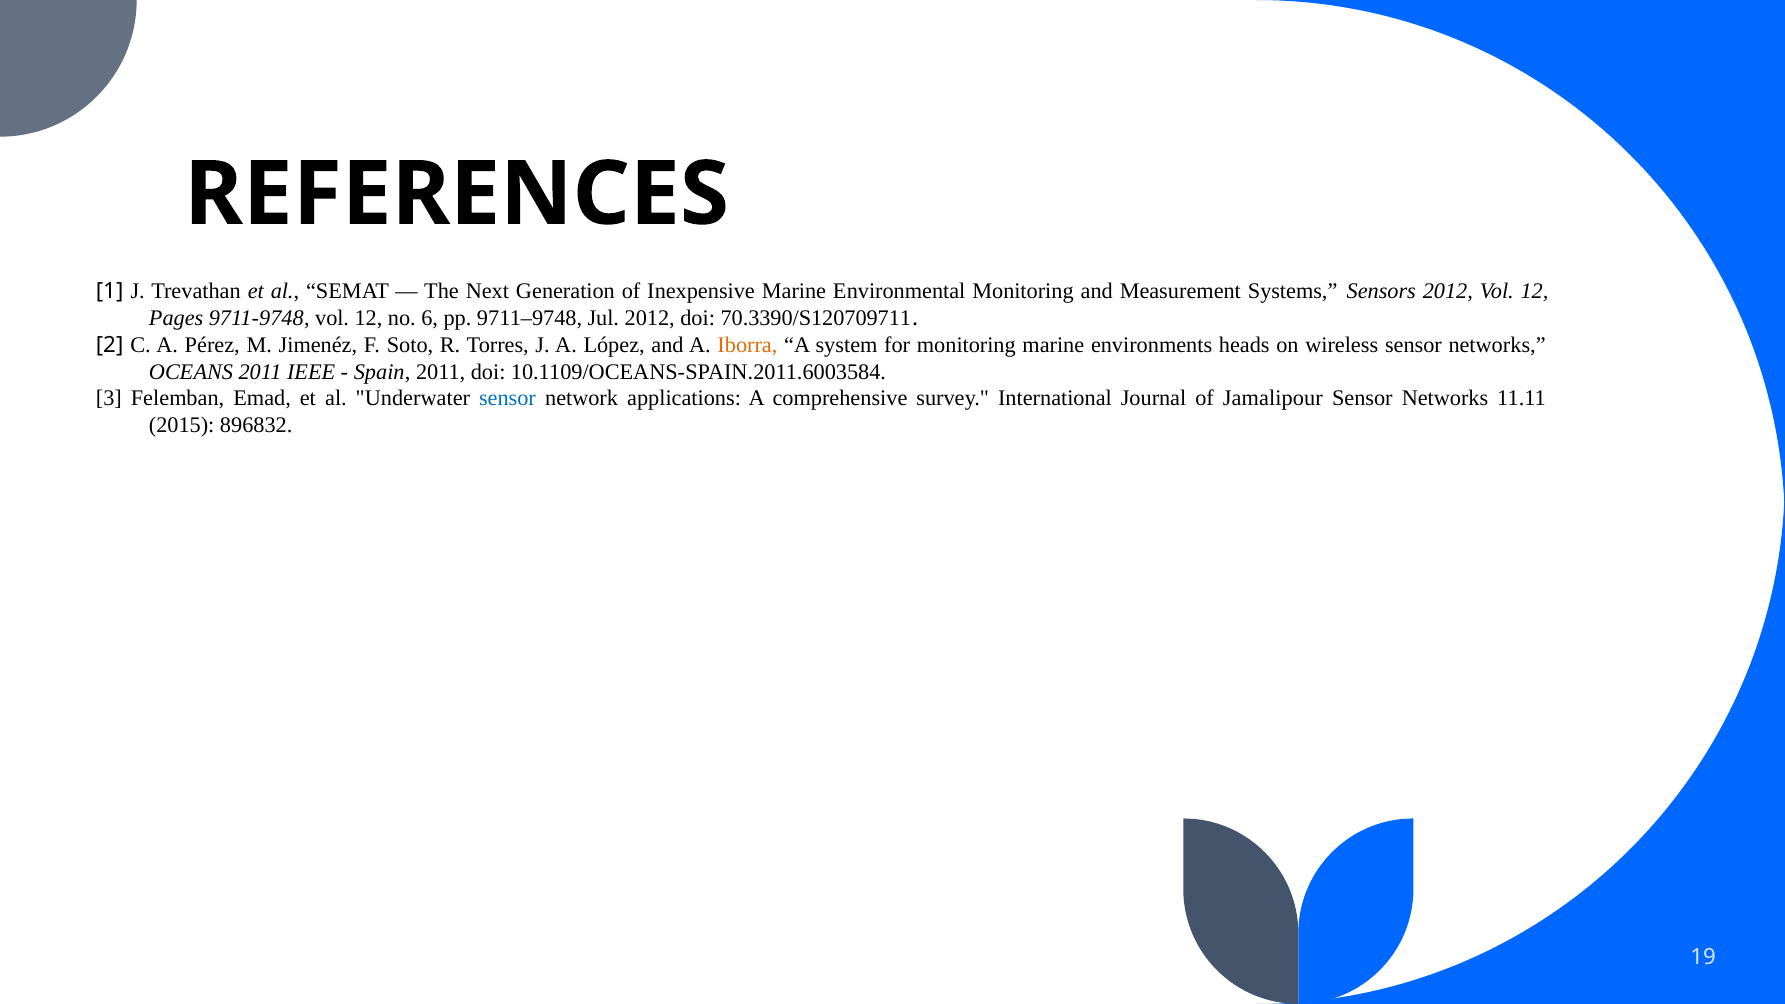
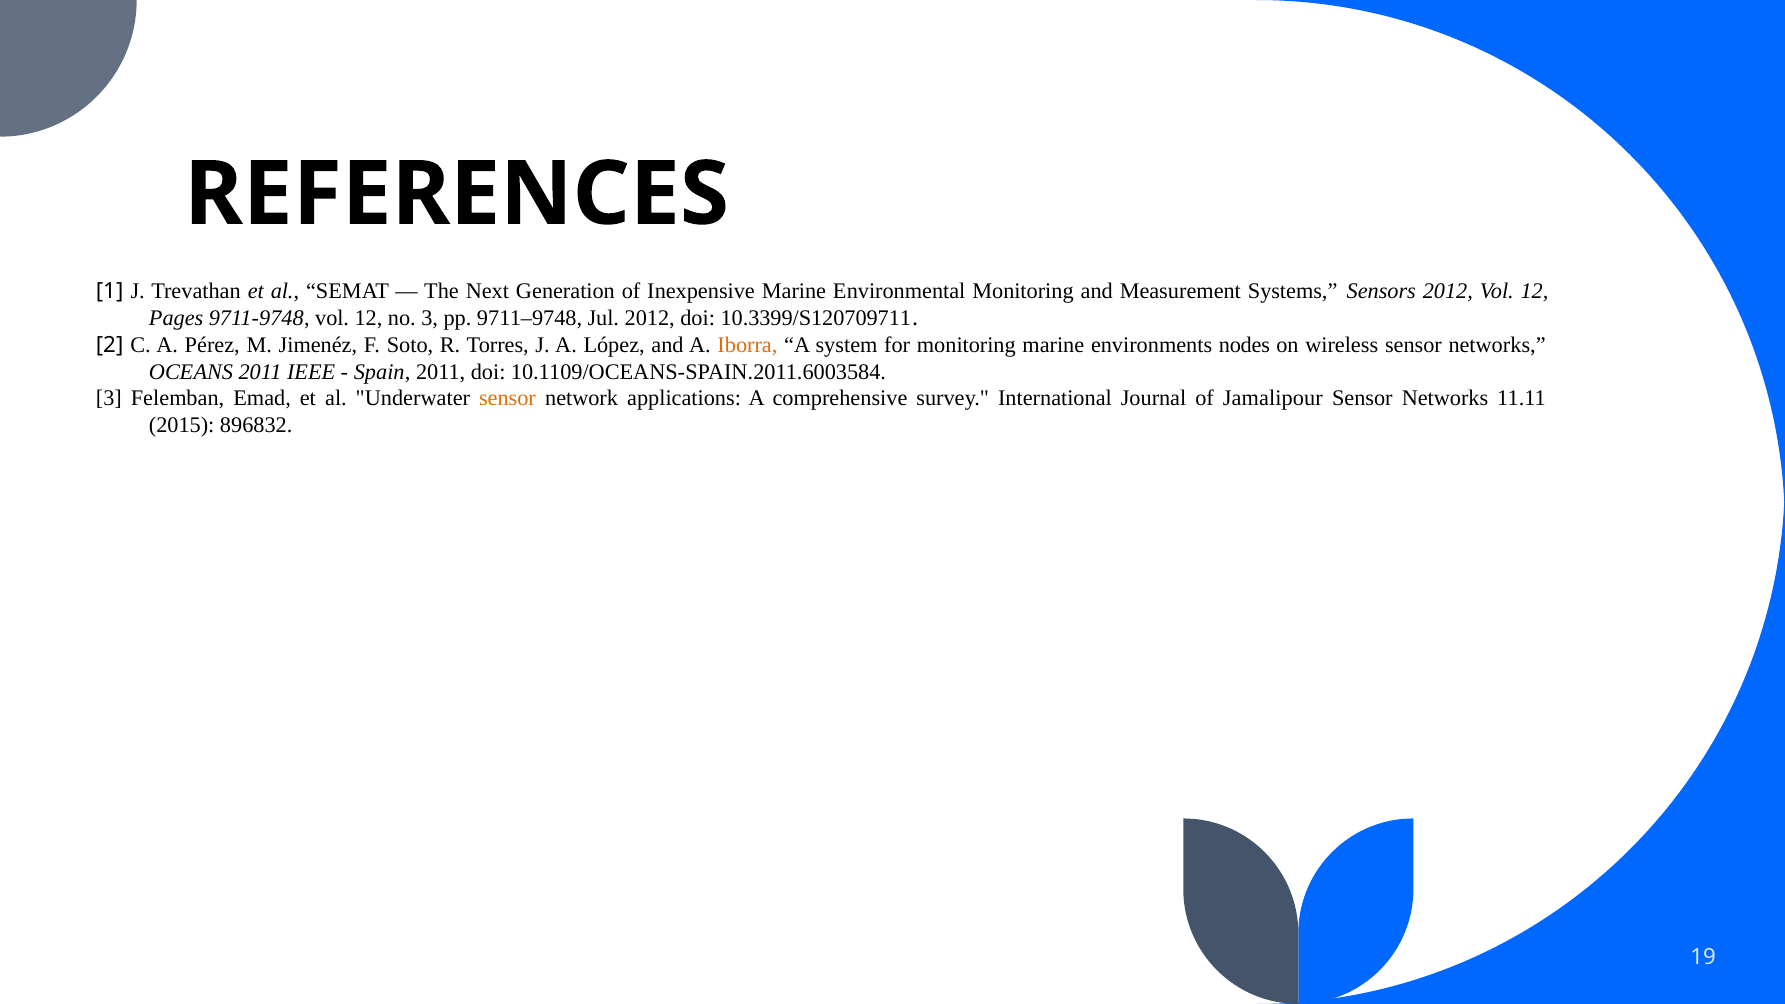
no 6: 6 -> 3 (430, 318)
70.3390/S120709711: 70.3390/S120709711 -> 10.3399/S120709711 (816, 318)
heads: heads -> nodes (1244, 345)
sensor colour: blue -> orange (507, 399)
